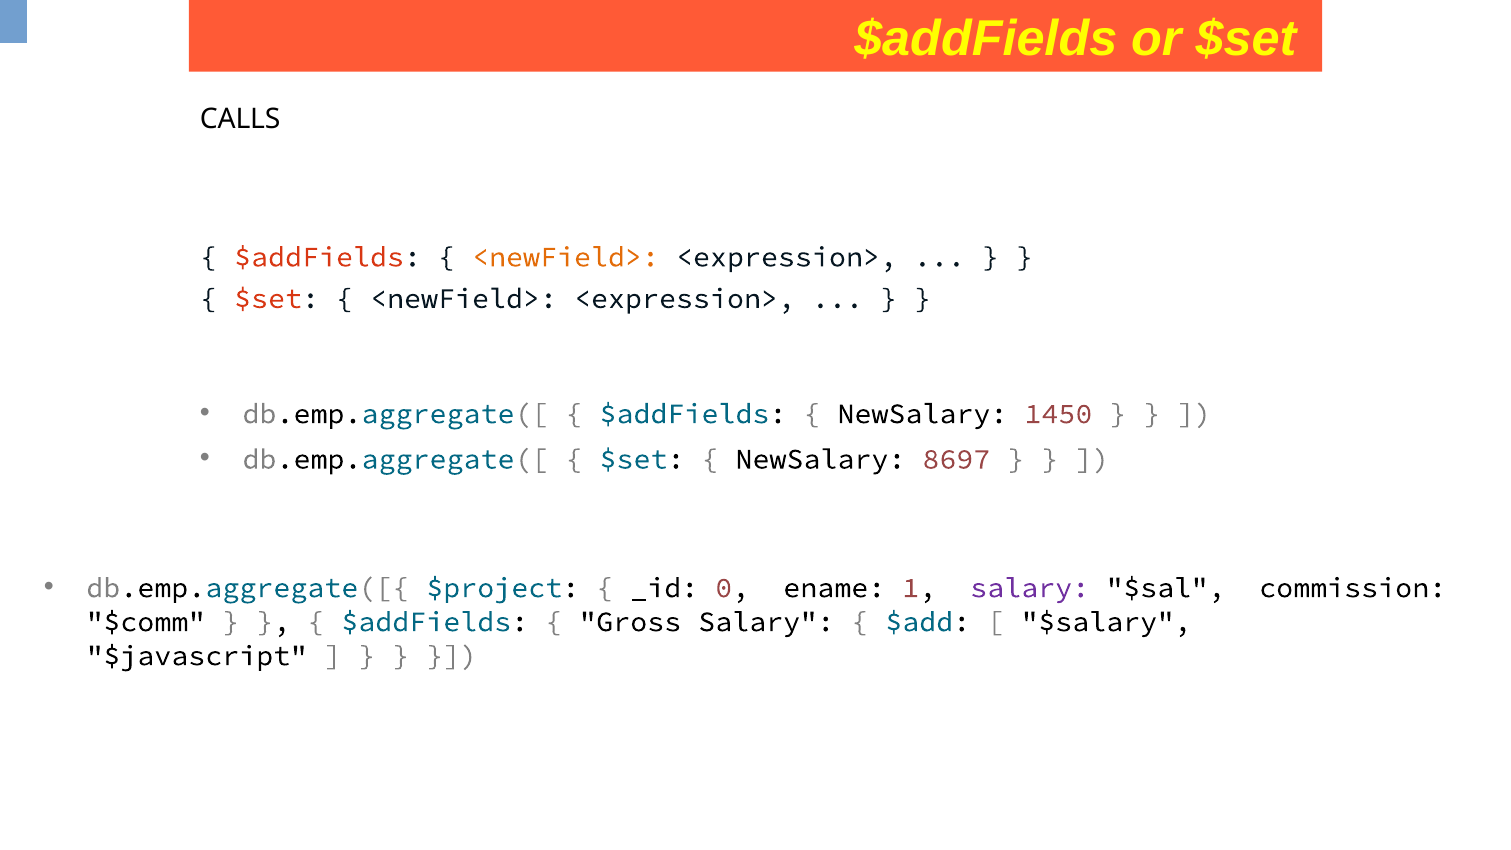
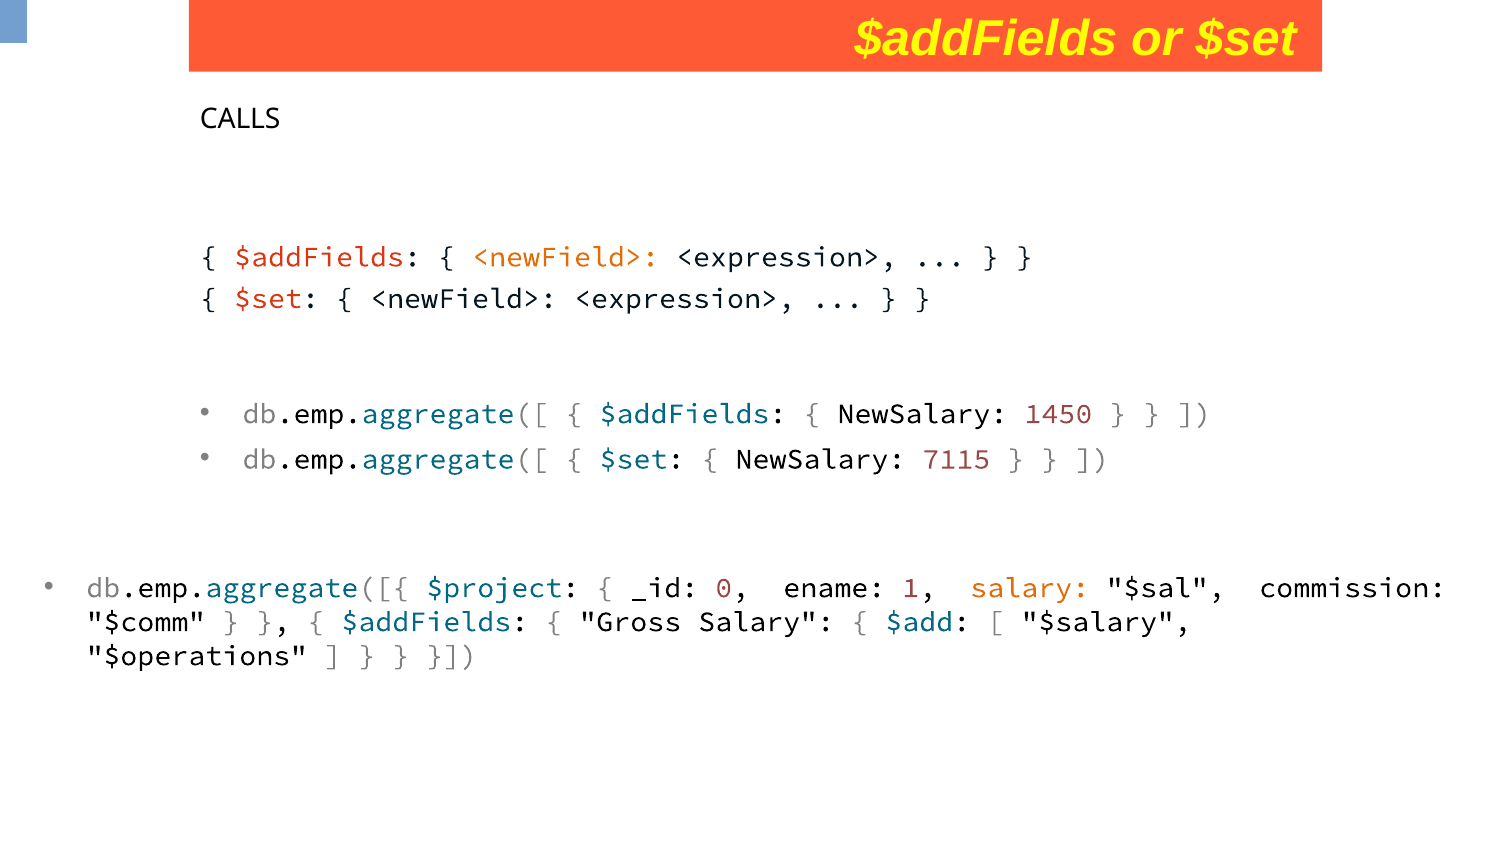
8697: 8697 -> 7115 (956, 459)
salary colour: purple -> orange (1030, 588)
$javascript: $javascript -> $operations (197, 656)
